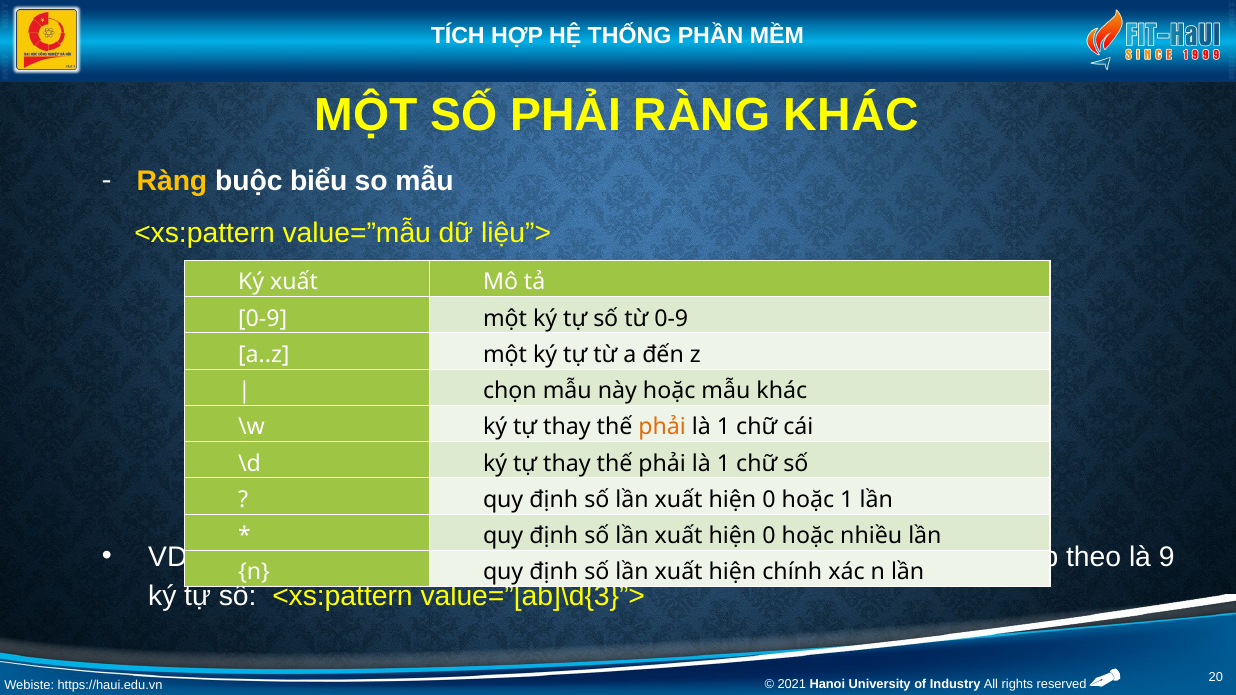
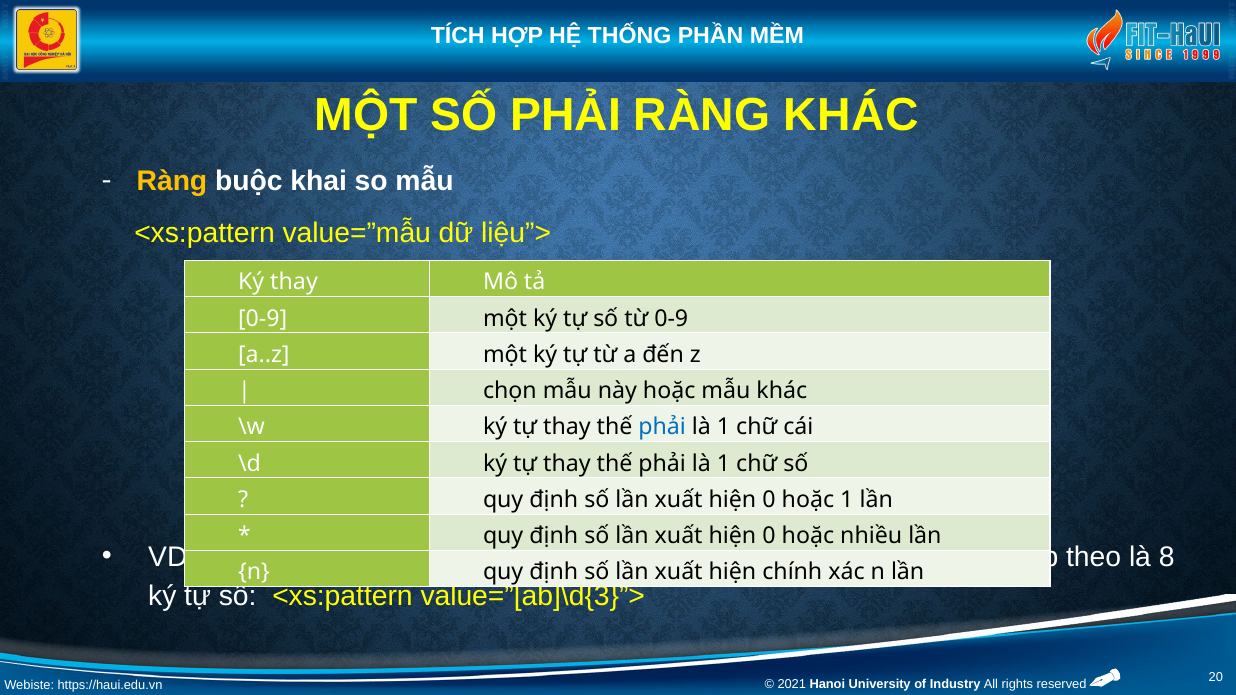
biểu: biểu -> khai (319, 181)
Ký xuất: xuất -> thay (294, 282)
phải colour: orange -> blue (662, 427)
9: 9 -> 8 (1167, 557)
